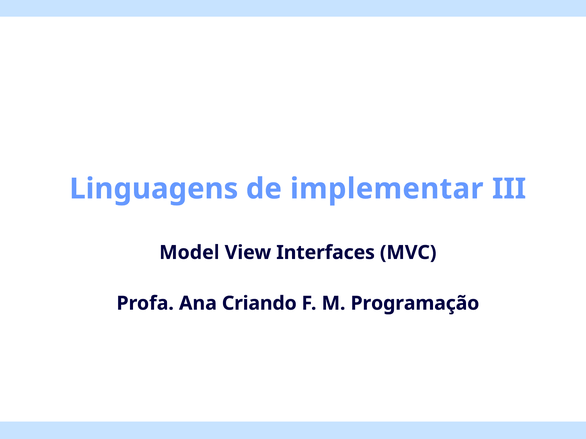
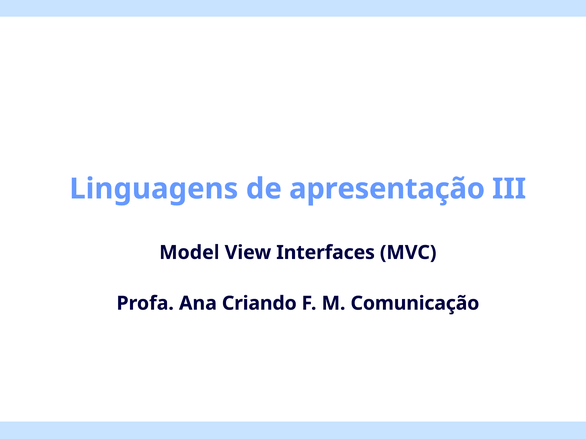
implementar: implementar -> apresentação (387, 189)
Programação: Programação -> Comunicação (415, 304)
